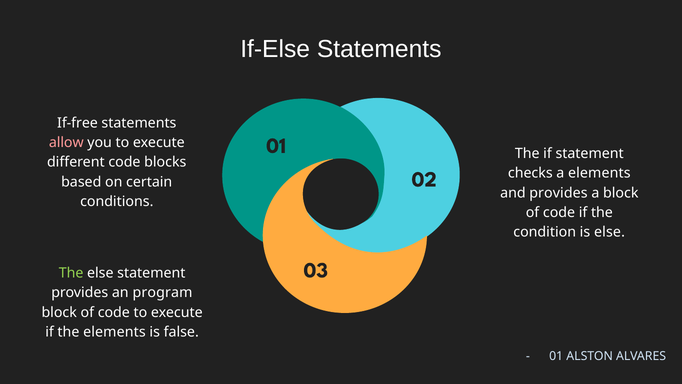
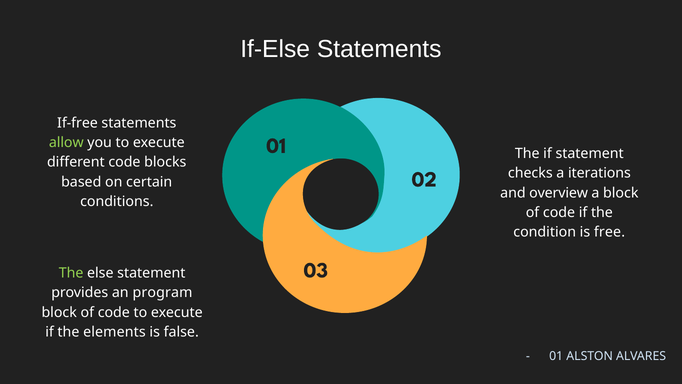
allow colour: pink -> light green (66, 143)
a elements: elements -> iterations (599, 173)
and provides: provides -> overview (559, 193)
is else: else -> free (610, 232)
